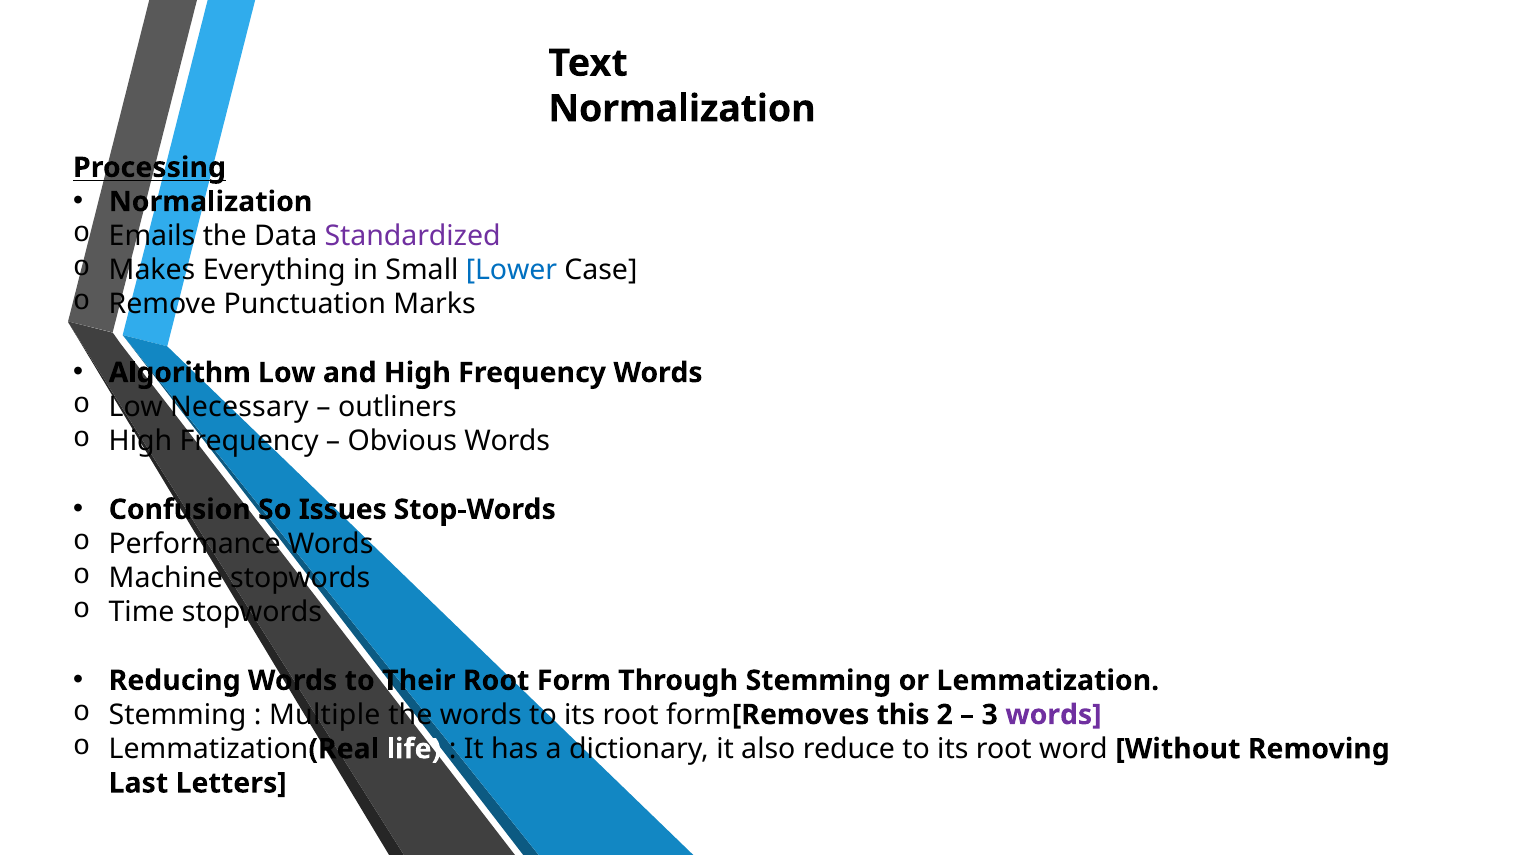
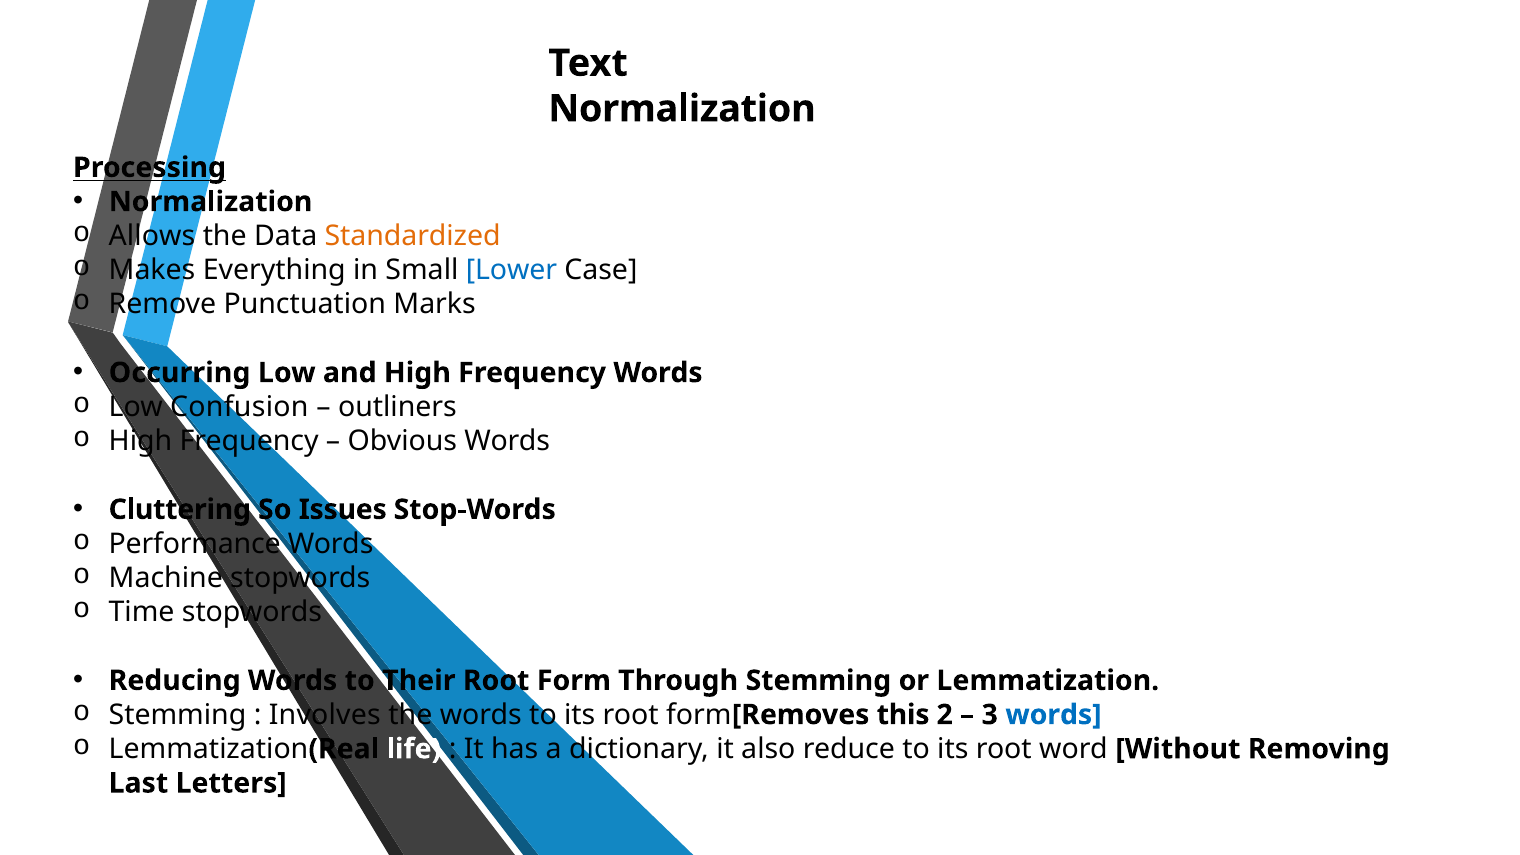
Emails: Emails -> Allows (152, 236)
Standardized colour: purple -> orange (413, 236)
Algorithm: Algorithm -> Occurring (180, 373)
Necessary: Necessary -> Confusion (239, 407)
Confusion: Confusion -> Cluttering (180, 510)
Multiple: Multiple -> Involves (325, 715)
words colour: purple -> blue (1053, 715)
